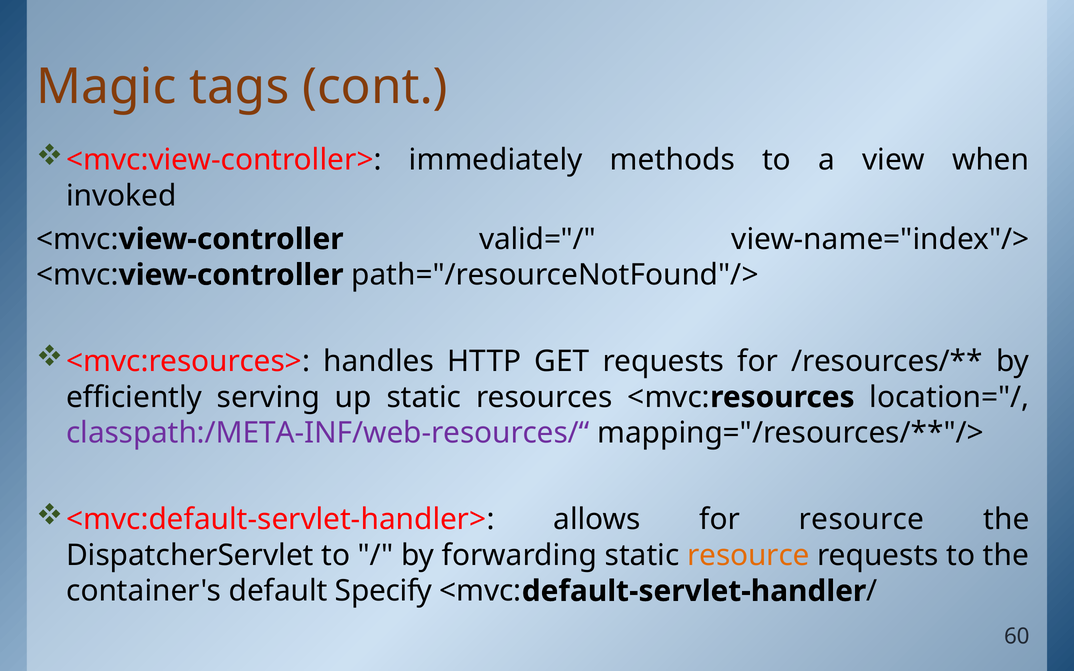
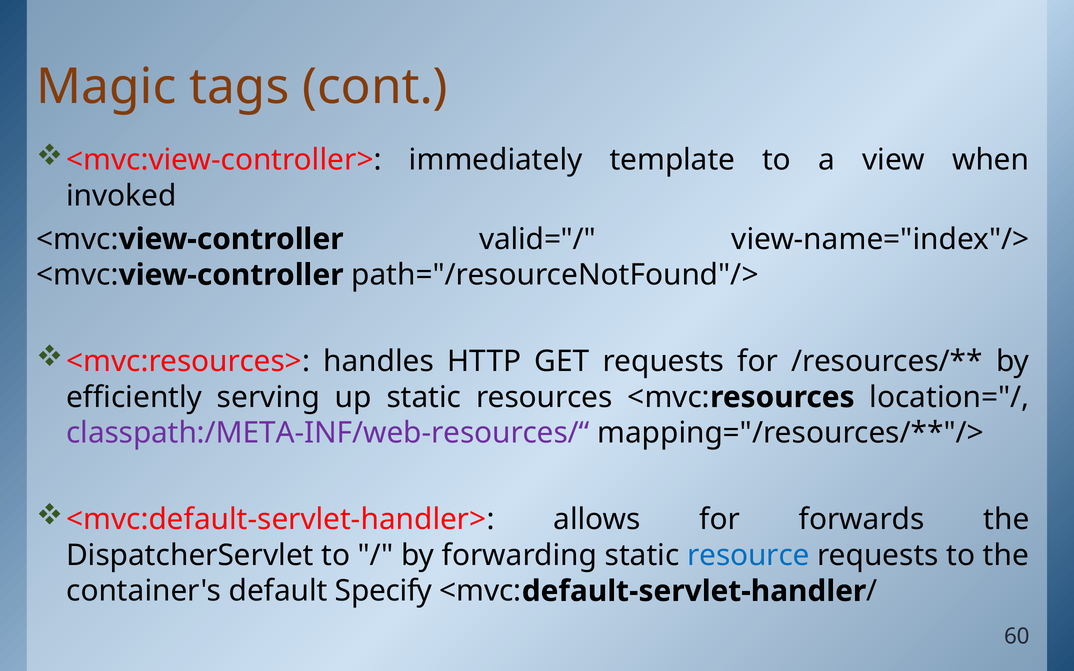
methods: methods -> template (672, 160)
for resource: resource -> forwards (862, 520)
resource colour: orange -> blue (748, 556)
